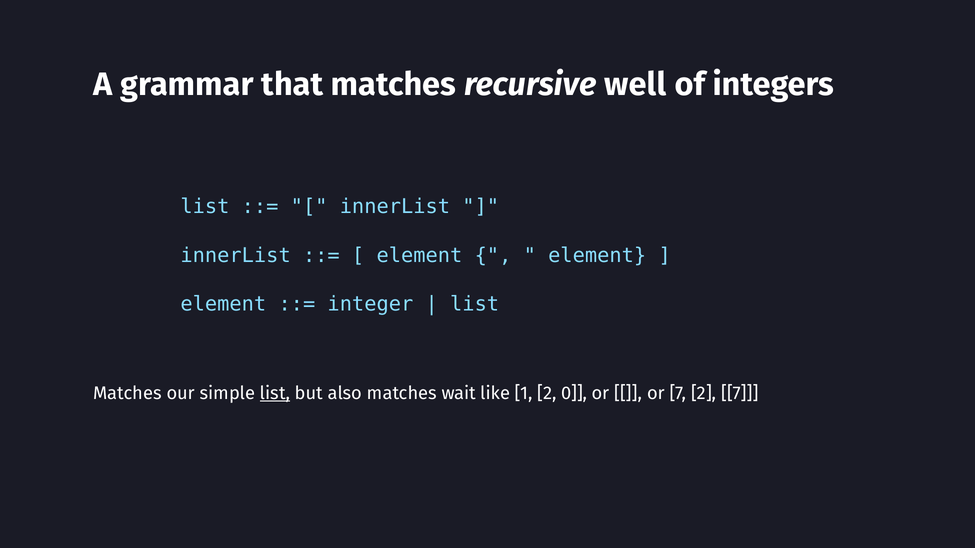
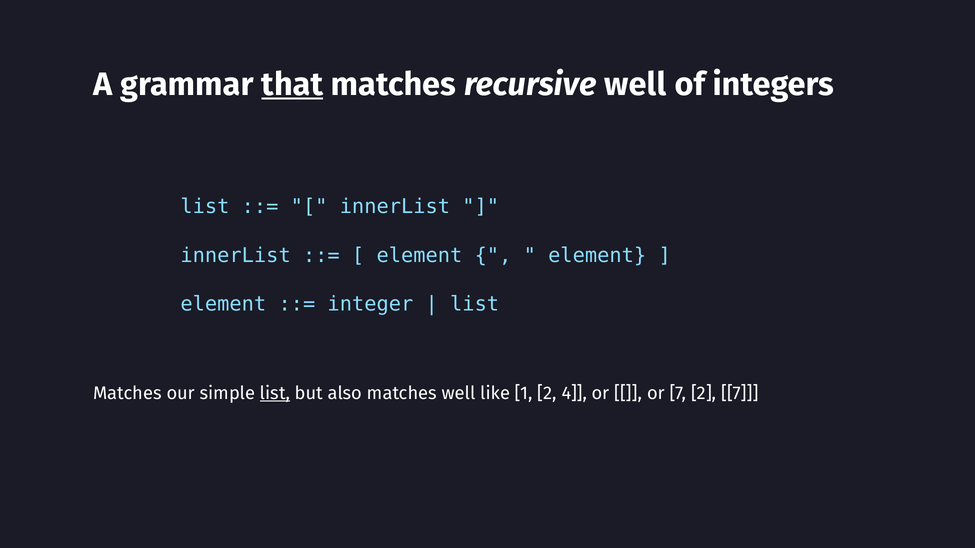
that underline: none -> present (292, 84)
matches wait: wait -> well (459, 394)
0: 0 -> 4 (574, 394)
